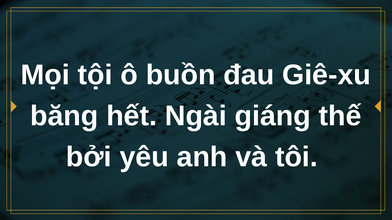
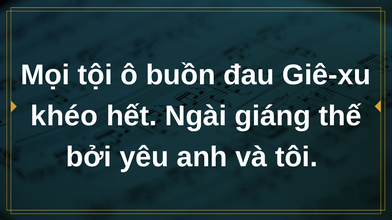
băng: băng -> khéo (64, 116)
